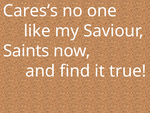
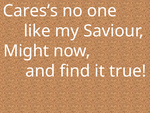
Saints: Saints -> Might (26, 51)
